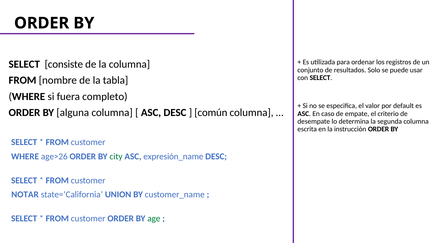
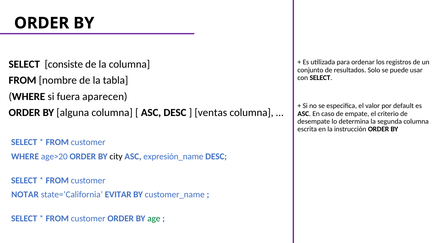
completo: completo -> aparecen (105, 97)
común: común -> ventas (211, 113)
age>26: age>26 -> age>20 (54, 157)
city colour: green -> black (116, 157)
UNION: UNION -> EVITAR (118, 195)
